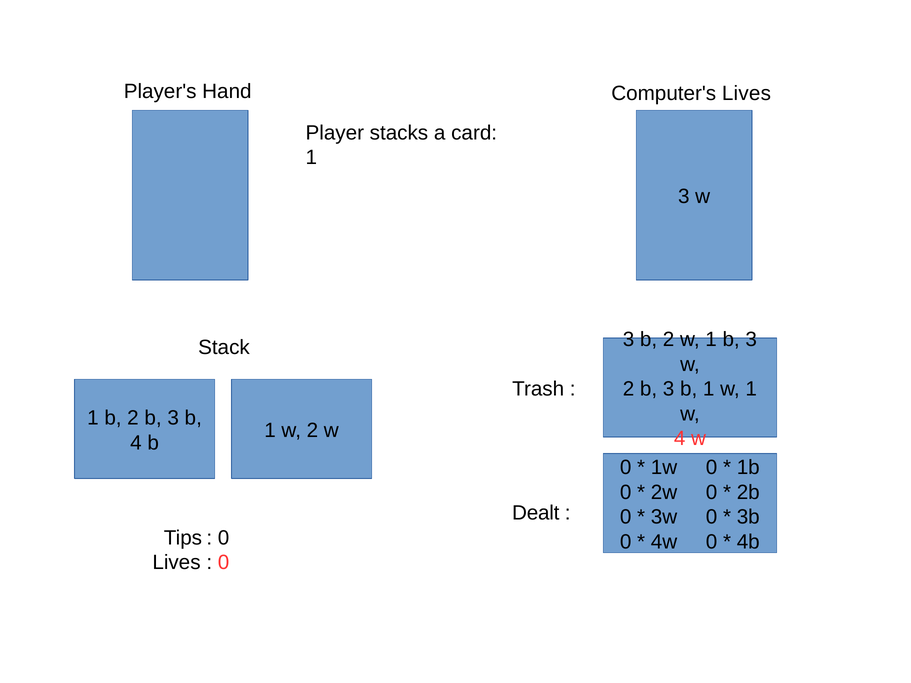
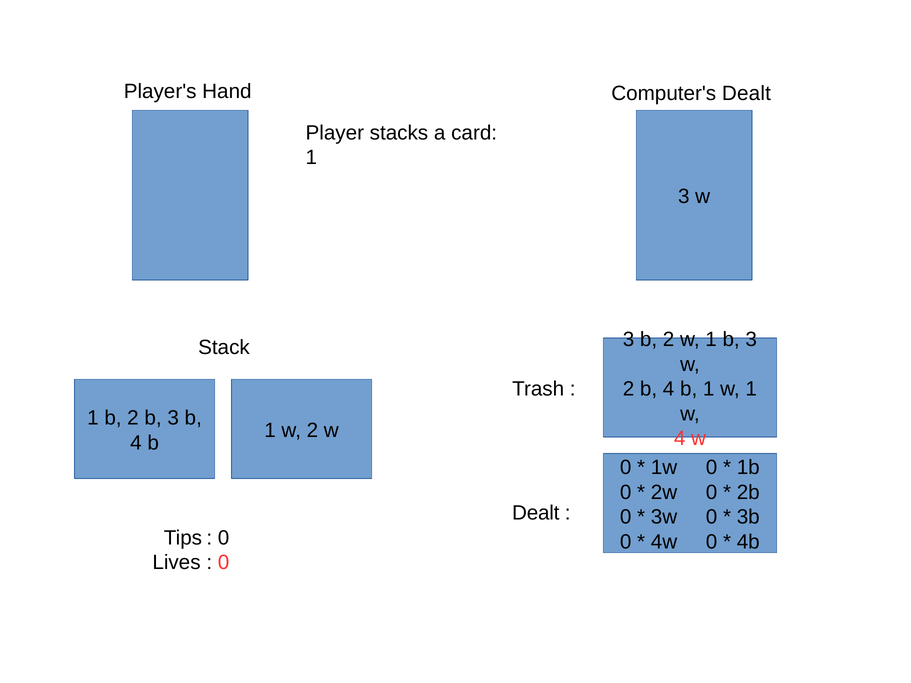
Computer's Lives: Lives -> Dealt (746, 93)
3: 3 -> 4 (669, 389)
